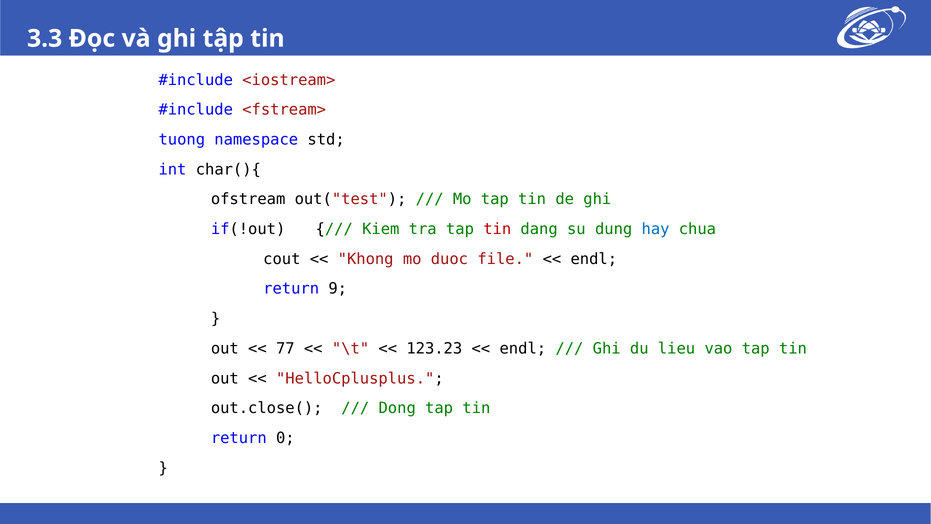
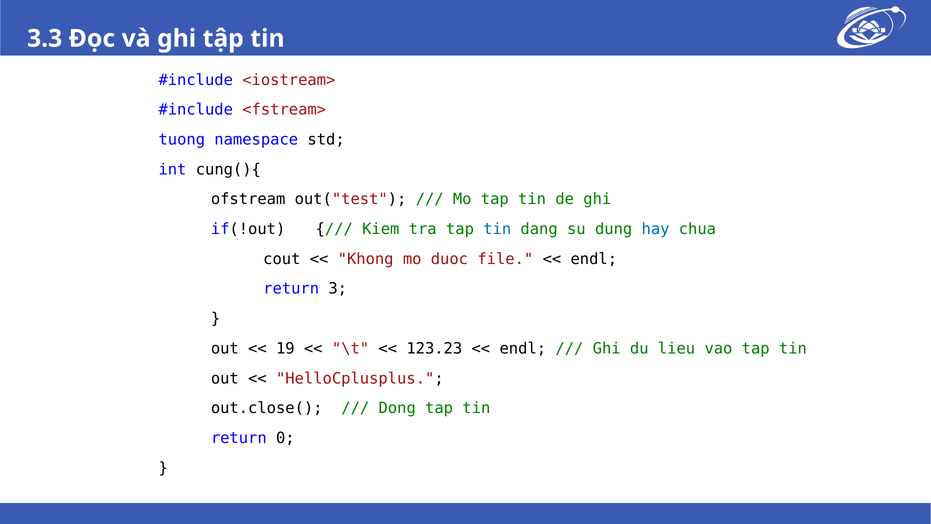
char(){: char(){ -> cung(){ (228, 169)
tin colour: red -> blue (497, 229)
9: 9 -> 3 (338, 289)
77: 77 -> 19 (285, 348)
